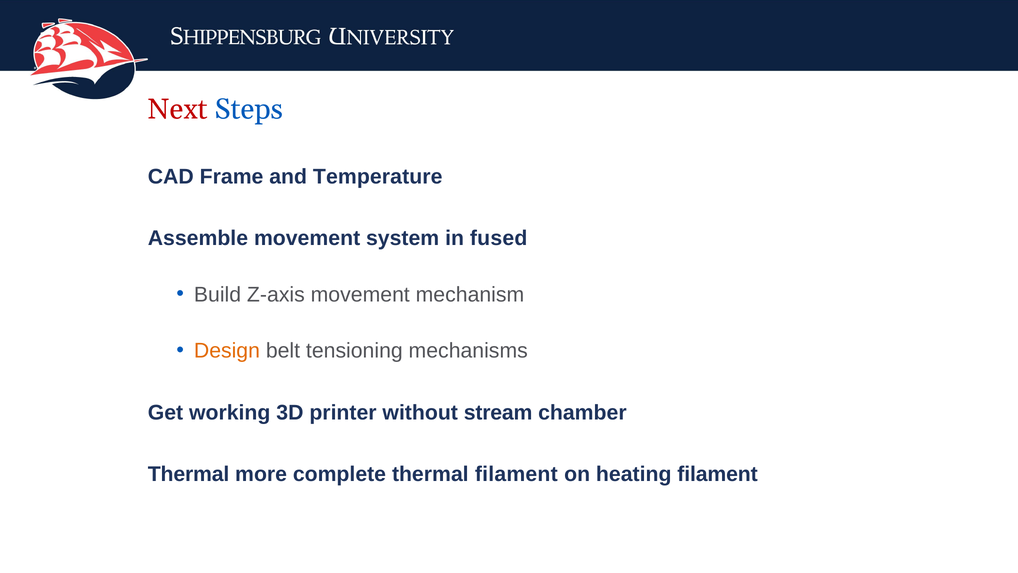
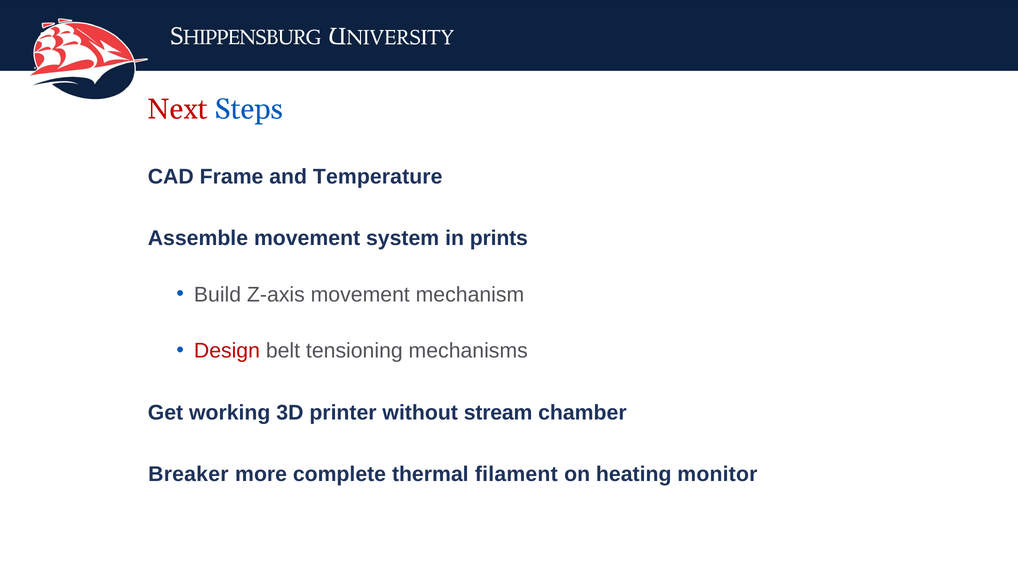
fused: fused -> prints (499, 238)
Design colour: orange -> red (227, 351)
Thermal: Thermal -> Breaker (188, 474)
heating filament: filament -> monitor (717, 474)
